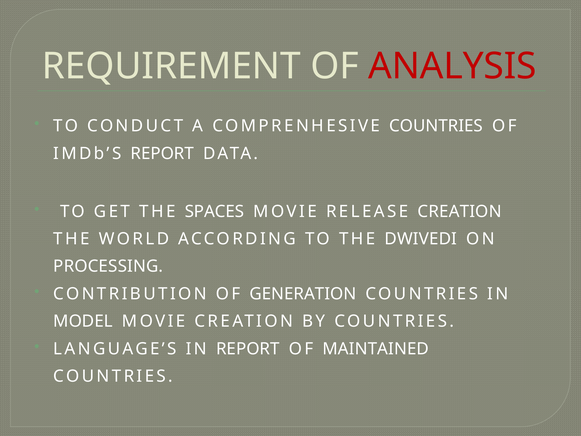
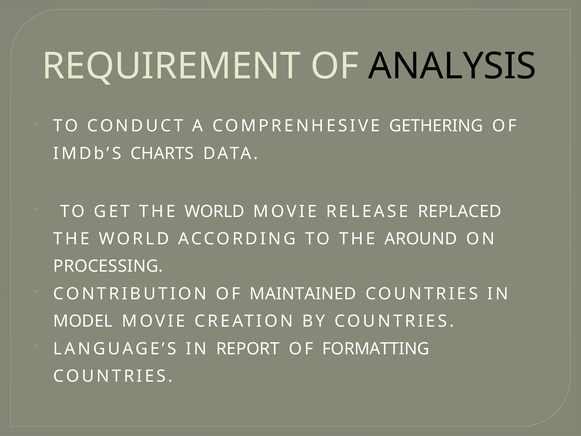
ANALYSIS colour: red -> black (452, 66)
COMPRENHESIVE COUNTRIES: COUNTRIES -> GETHERING (436, 126)
IMDb’S REPORT: REPORT -> CHARTS (162, 153)
GET THE SPACES: SPACES -> WORLD (215, 211)
RELEASE CREATION: CREATION -> REPLACED (460, 211)
DWIVEDI: DWIVEDI -> AROUND (421, 239)
GENERATION: GENERATION -> MAINTAINED (303, 294)
MAINTAINED: MAINTAINED -> FORMATTING (376, 349)
